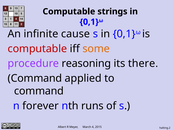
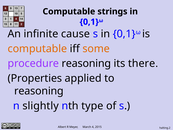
computable colour: red -> orange (37, 49)
Command: Command -> Properties (35, 78)
command: command -> reasoning (39, 91)
forever: forever -> slightly (41, 106)
runs: runs -> type (92, 106)
